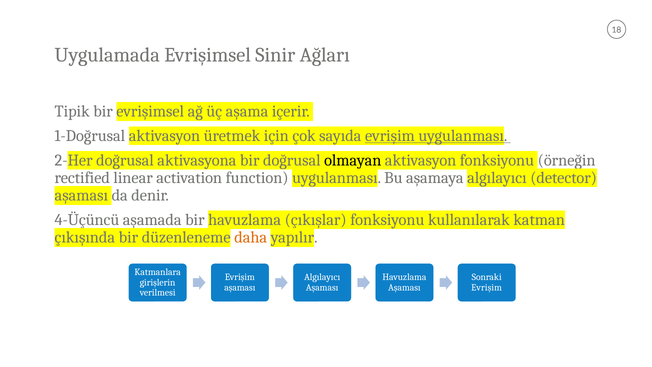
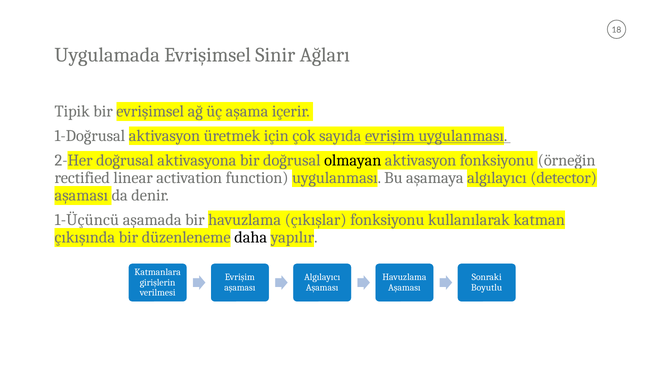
4-Üçüncü: 4-Üçüncü -> 1-Üçüncü (87, 220)
daha colour: orange -> black (251, 237)
Evrişim: Evrişim -> Boyutlu (487, 287)
